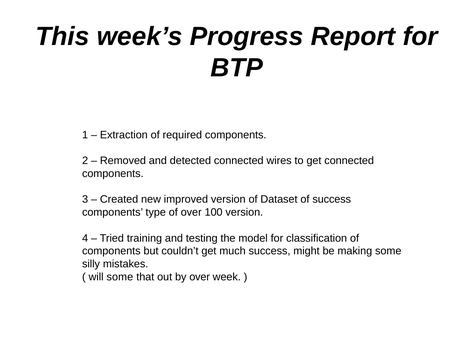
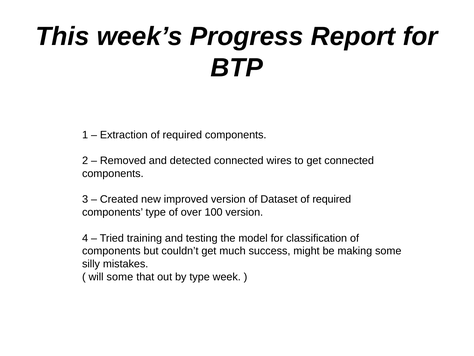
Dataset of success: success -> required (332, 199)
by over: over -> type (200, 276)
